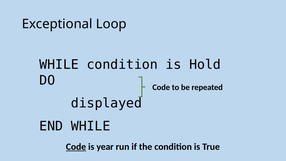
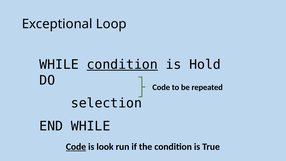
condition underline: none -> present (122, 65)
displayed: displayed -> selection (106, 103)
year: year -> look (105, 147)
